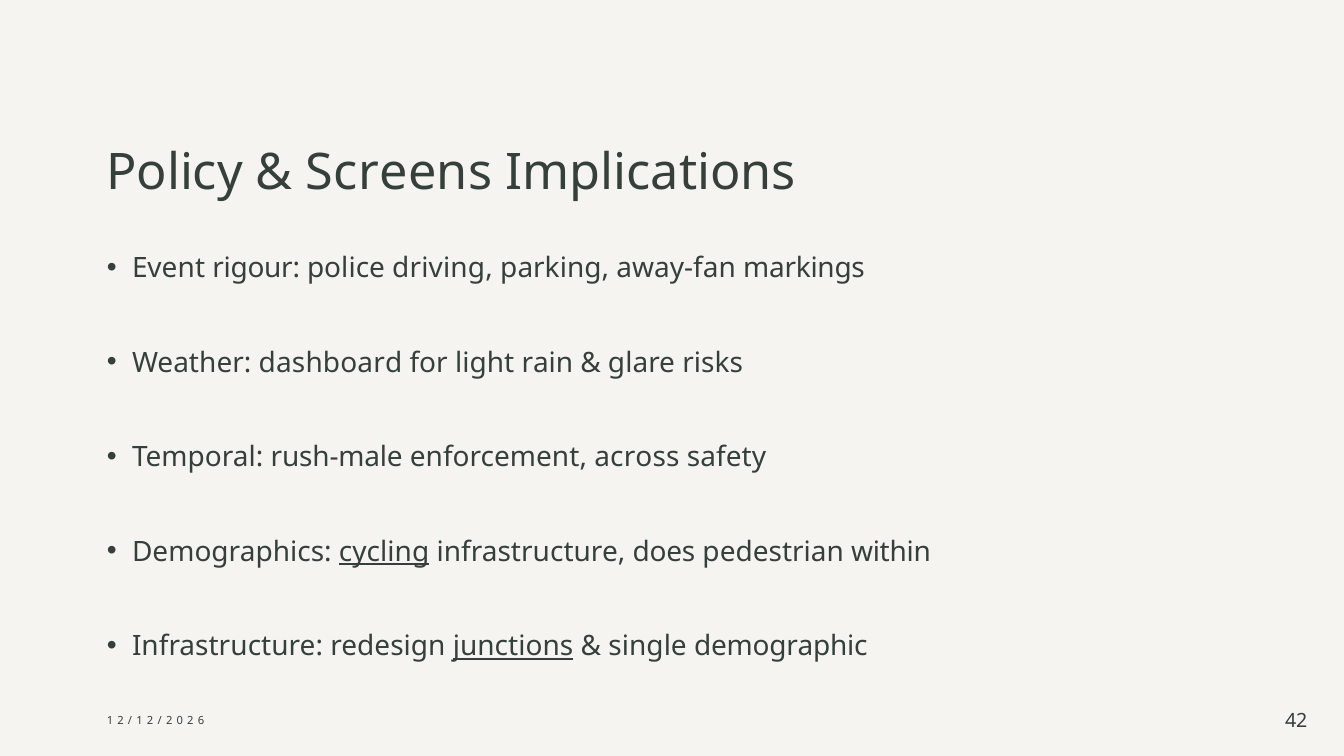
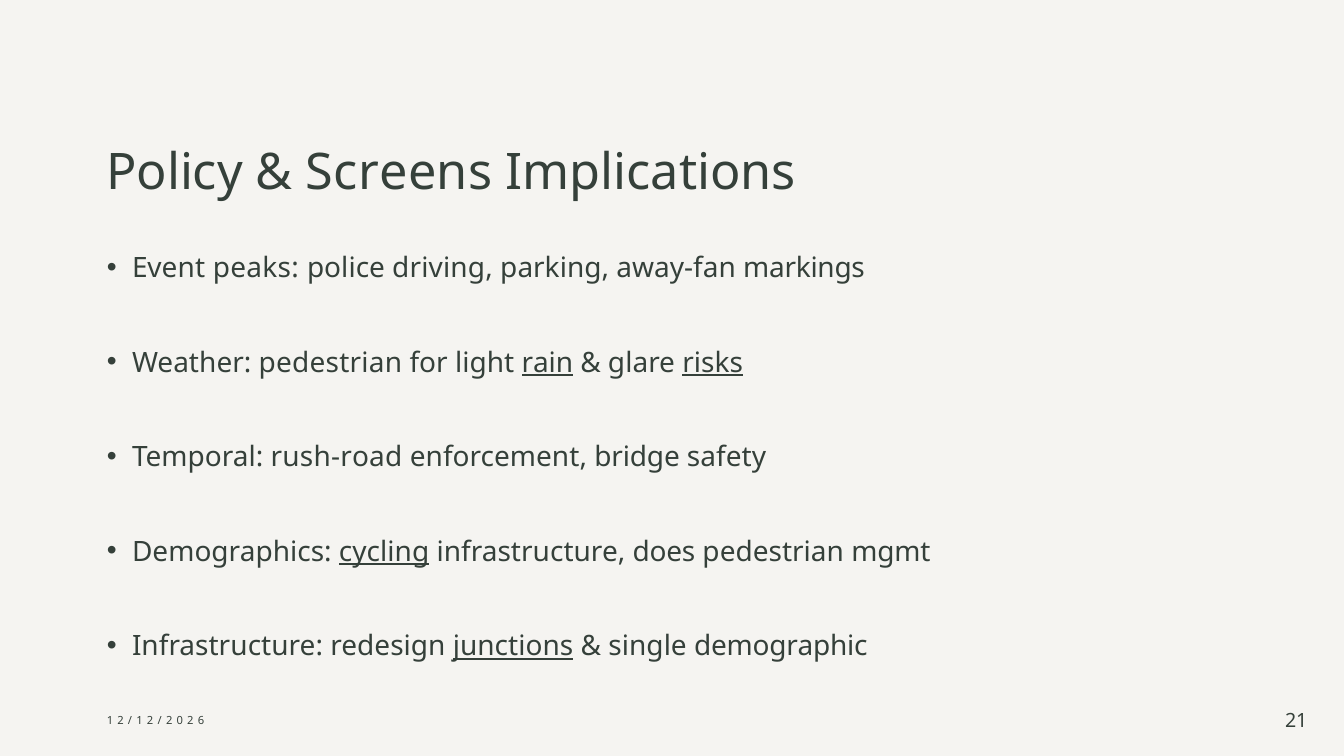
rigour: rigour -> peaks (256, 268)
Weather dashboard: dashboard -> pedestrian (330, 363)
rain underline: none -> present (547, 363)
risks underline: none -> present (713, 363)
rush-male: rush-male -> rush-road (336, 458)
across: across -> bridge (637, 458)
within: within -> mgmt (891, 552)
42: 42 -> 21 (1296, 721)
